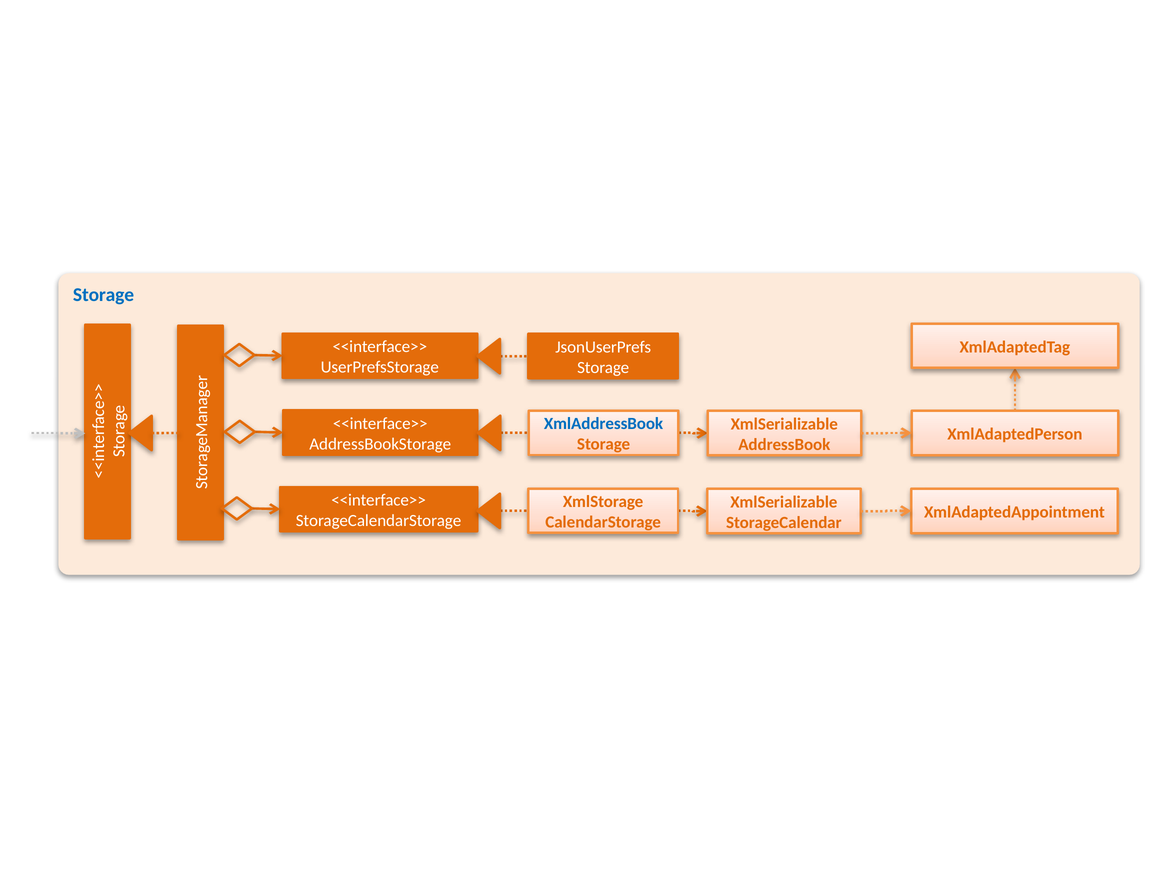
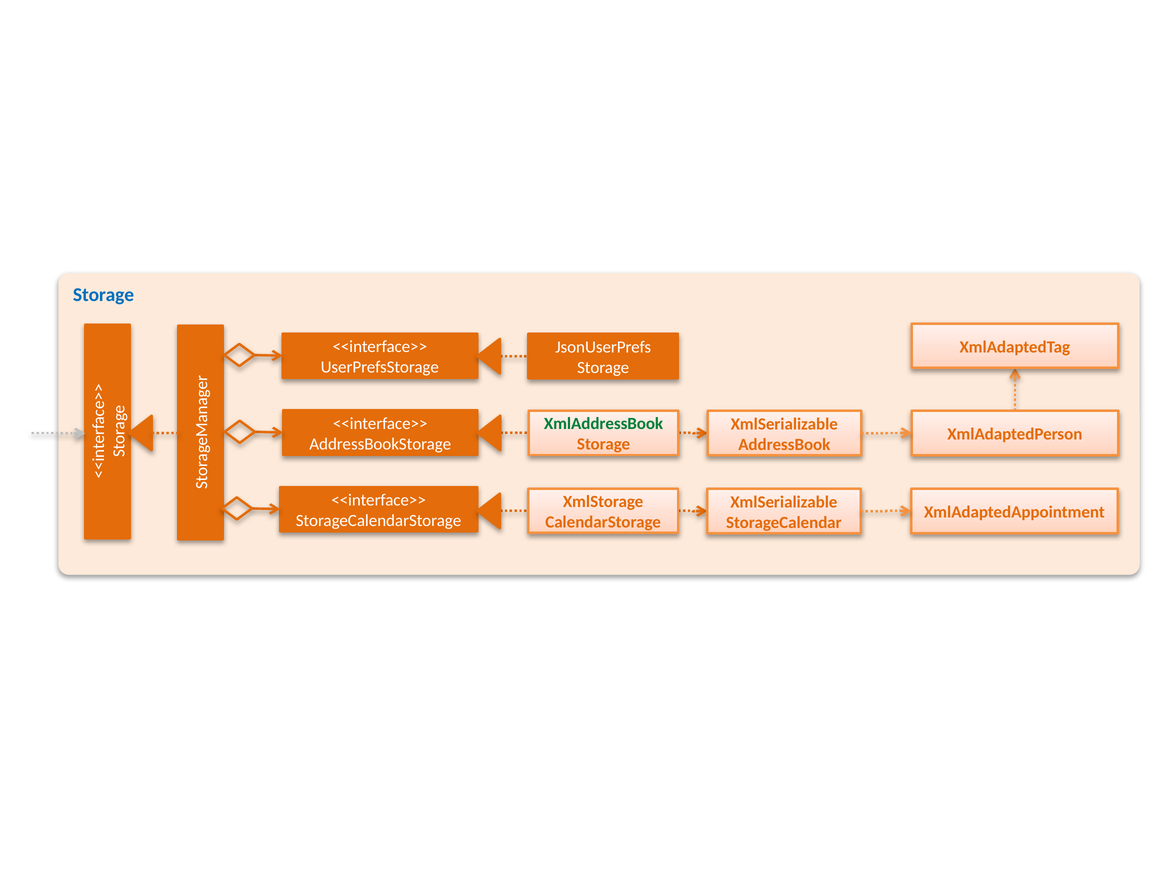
XmlAddressBook colour: blue -> green (604, 424)
